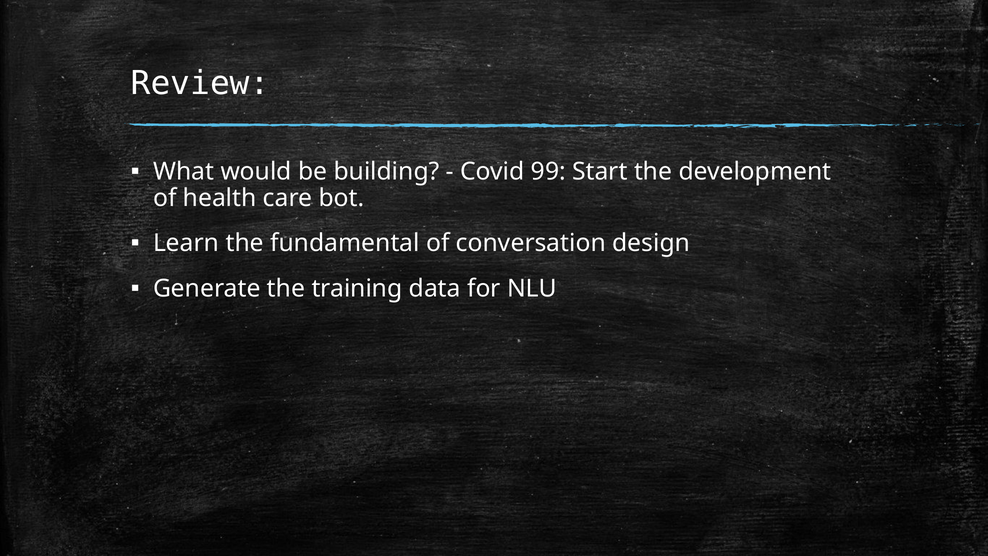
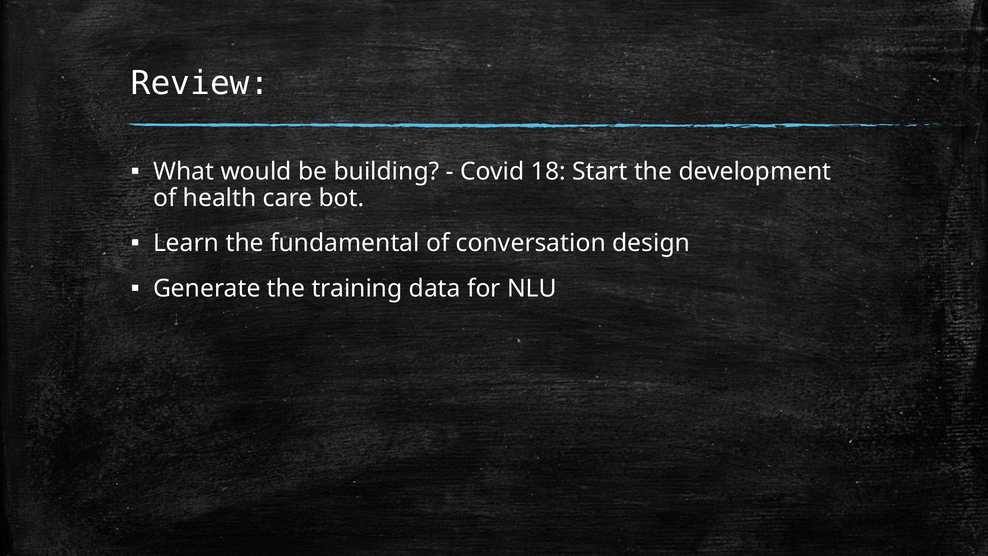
99: 99 -> 18 (548, 171)
